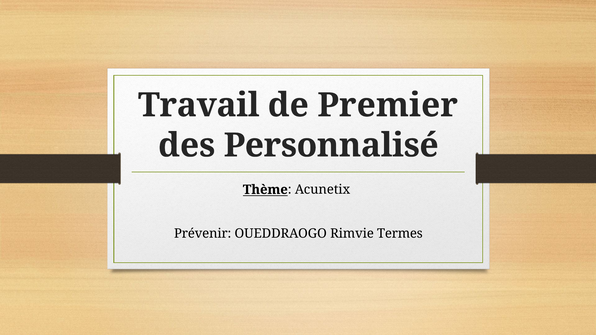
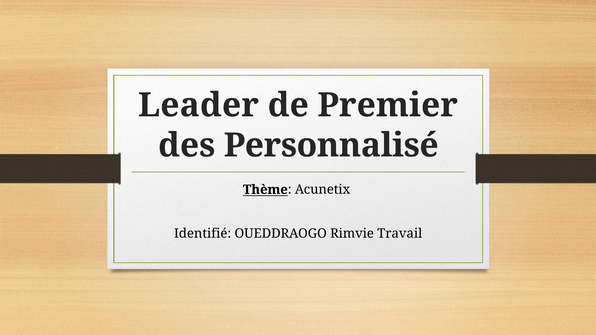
Travail: Travail -> Leader (199, 105)
Prévenir: Prévenir -> Identifié (203, 234)
Termes: Termes -> Travail (400, 234)
